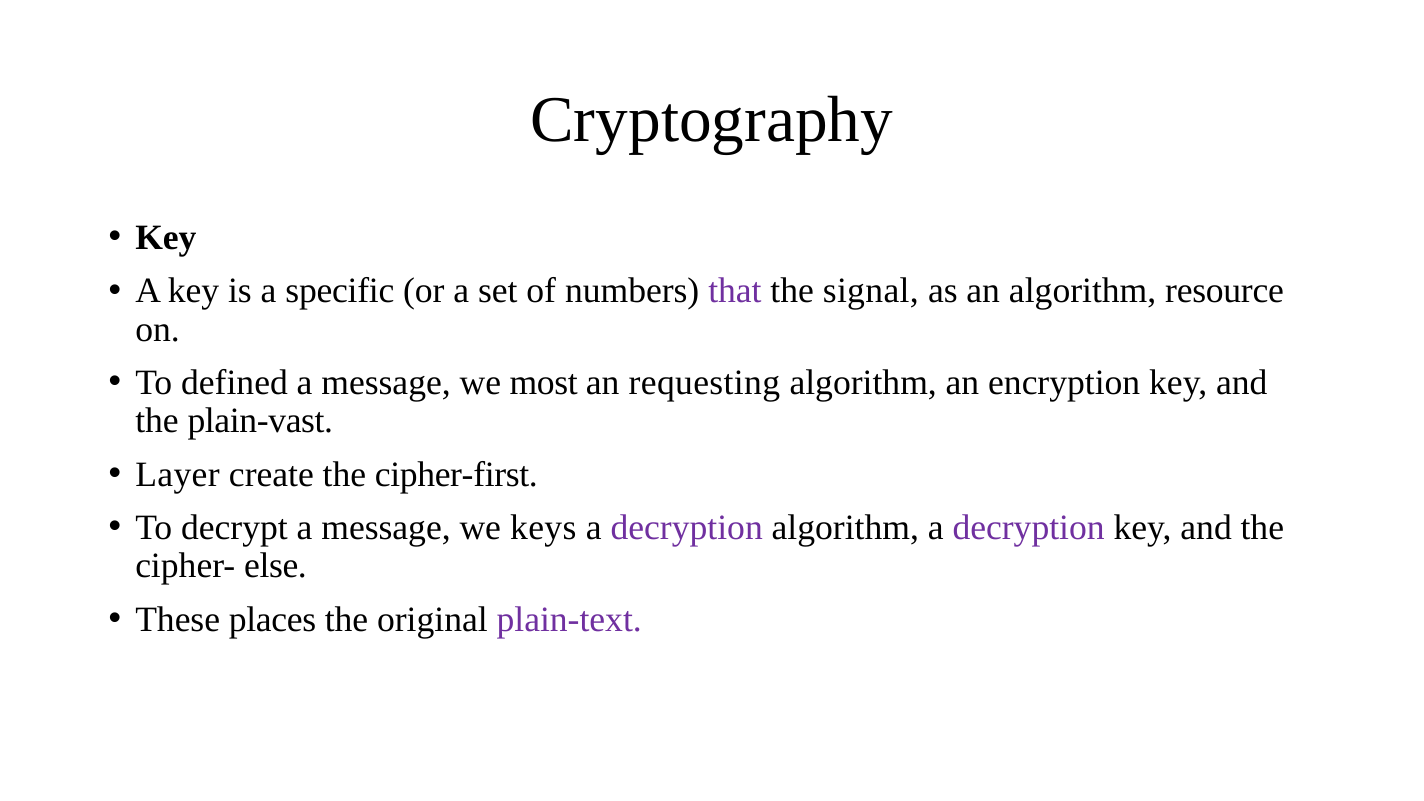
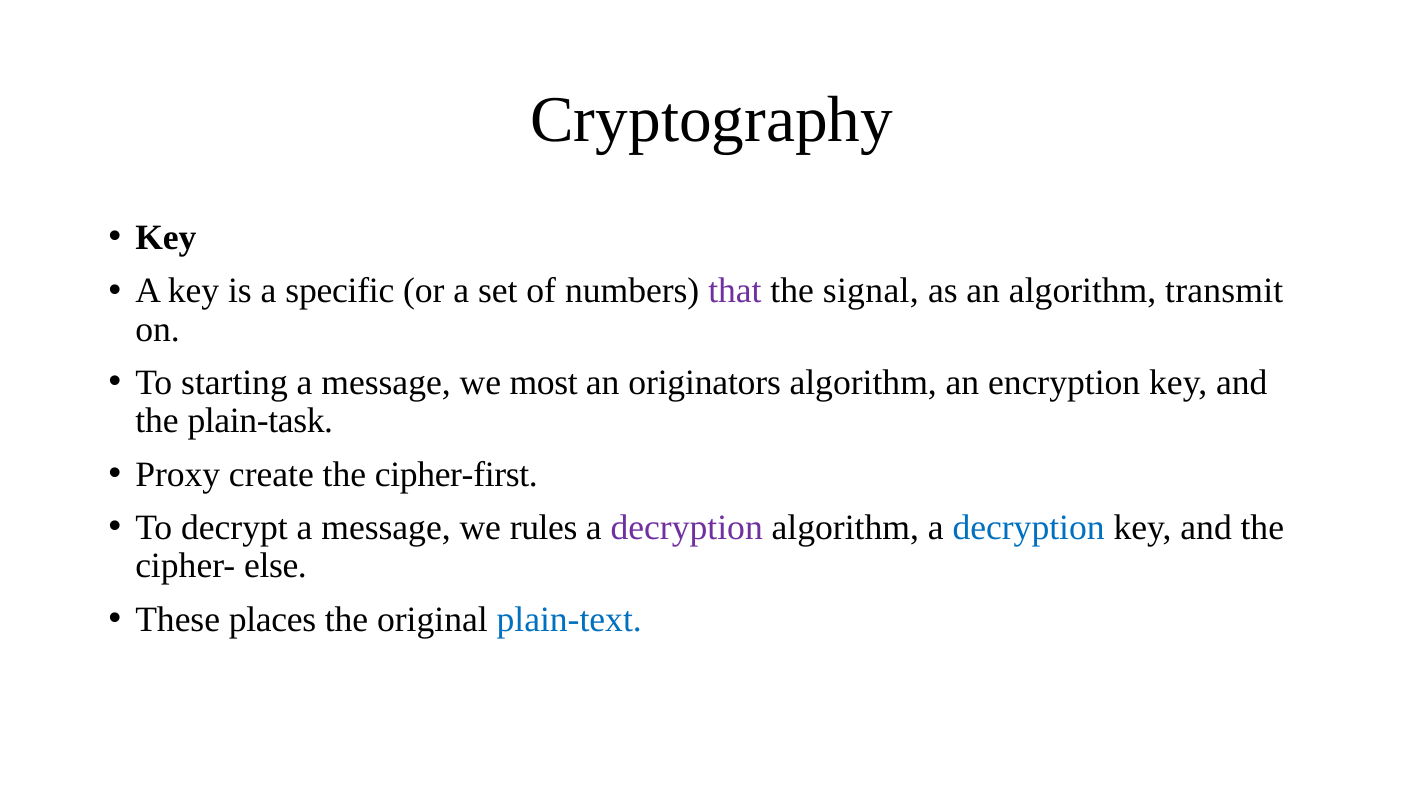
resource: resource -> transmit (1224, 291)
defined: defined -> starting (235, 383)
requesting: requesting -> originators (705, 383)
plain-vast: plain-vast -> plain-task (260, 421)
Layer: Layer -> Proxy (178, 474)
keys: keys -> rules (544, 528)
decryption colour: purple -> blue (1029, 528)
plain-text colour: purple -> blue (569, 619)
